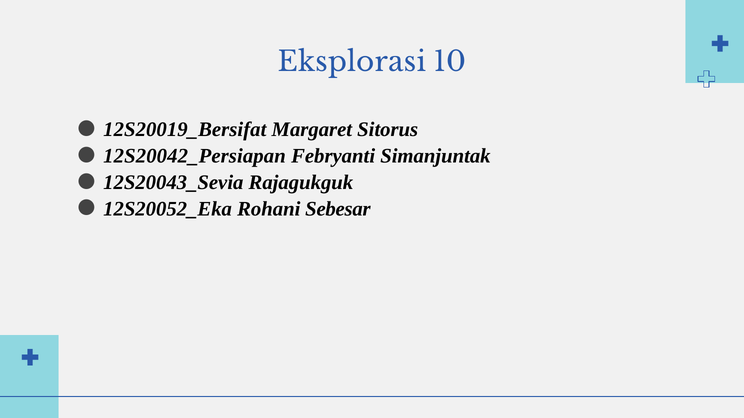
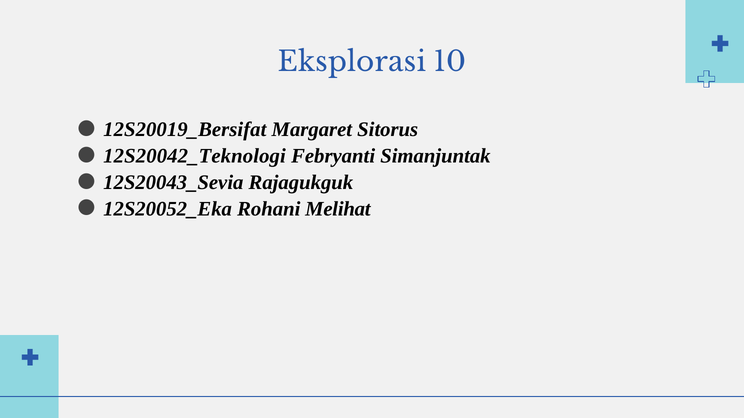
12S20042_Persiapan: 12S20042_Persiapan -> 12S20042_Teknologi (195, 156)
Sebesar: Sebesar -> Melihat (338, 209)
